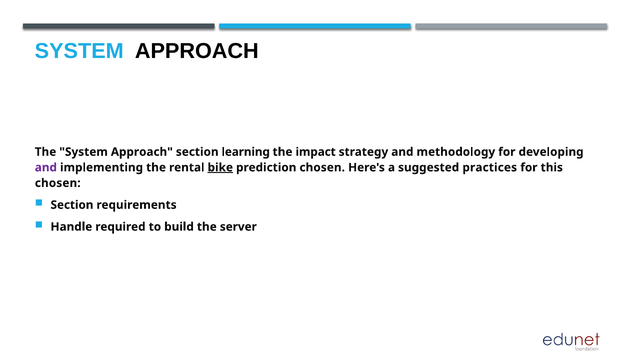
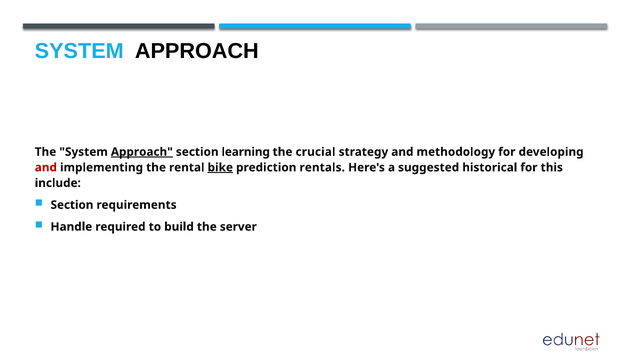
Approach underline: none -> present (142, 152)
impact: impact -> crucial (315, 152)
and colour: purple -> red (46, 168)
prediction chosen: chosen -> rentals (322, 168)
practices: practices -> historical (490, 168)
chosen: chosen -> include (58, 183)
